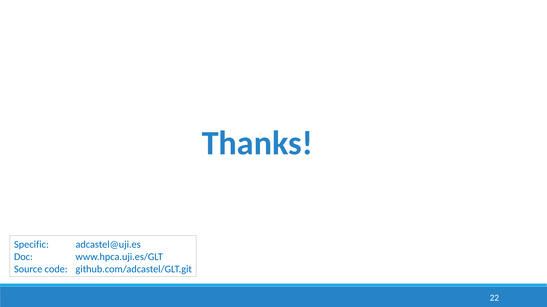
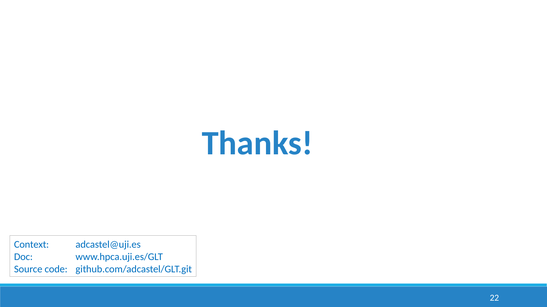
Specific: Specific -> Context (31, 245)
